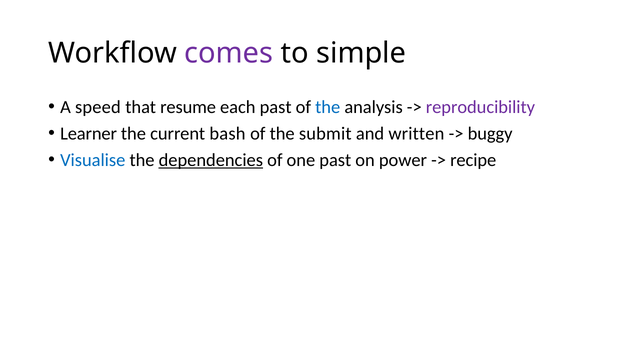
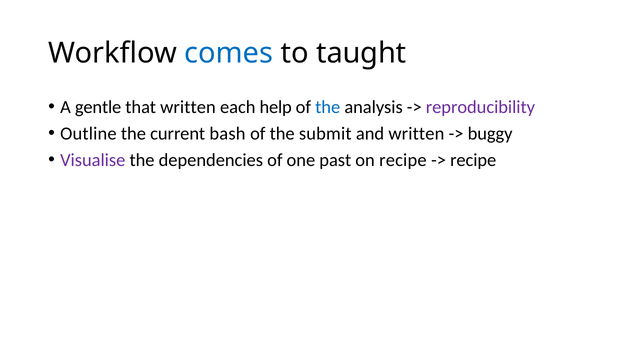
comes colour: purple -> blue (229, 53)
simple: simple -> taught (361, 53)
speed: speed -> gentle (98, 107)
that resume: resume -> written (188, 107)
each past: past -> help (276, 107)
Learner: Learner -> Outline (88, 134)
Visualise colour: blue -> purple (93, 160)
dependencies underline: present -> none (211, 160)
on power: power -> recipe (403, 160)
